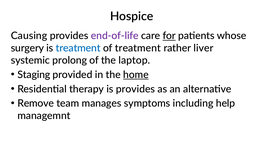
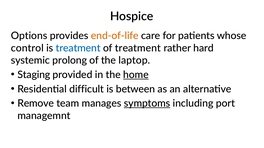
Causing: Causing -> Options (29, 36)
end-of-life colour: purple -> orange (115, 36)
for underline: present -> none (169, 36)
surgery: surgery -> control (27, 48)
liver: liver -> hard (204, 48)
therapy: therapy -> difficult (87, 89)
is provides: provides -> between (135, 89)
symptoms underline: none -> present (147, 104)
help: help -> port (225, 104)
